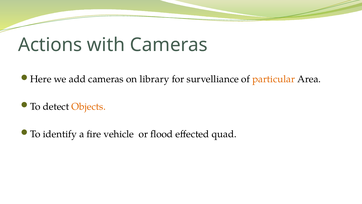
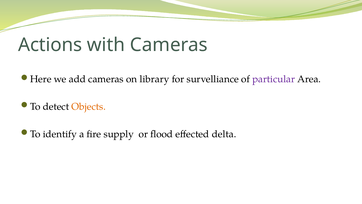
particular colour: orange -> purple (274, 79)
vehicle: vehicle -> supply (119, 134)
quad: quad -> delta (224, 134)
